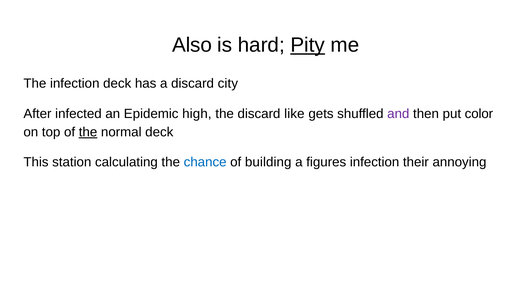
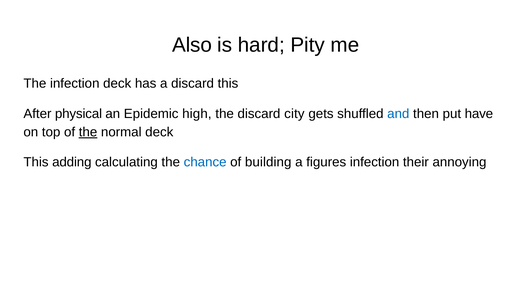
Pity underline: present -> none (308, 45)
discard city: city -> this (228, 84)
infected: infected -> physical (79, 114)
like: like -> city (294, 114)
and colour: purple -> blue (398, 114)
color: color -> have (479, 114)
station: station -> adding (72, 162)
